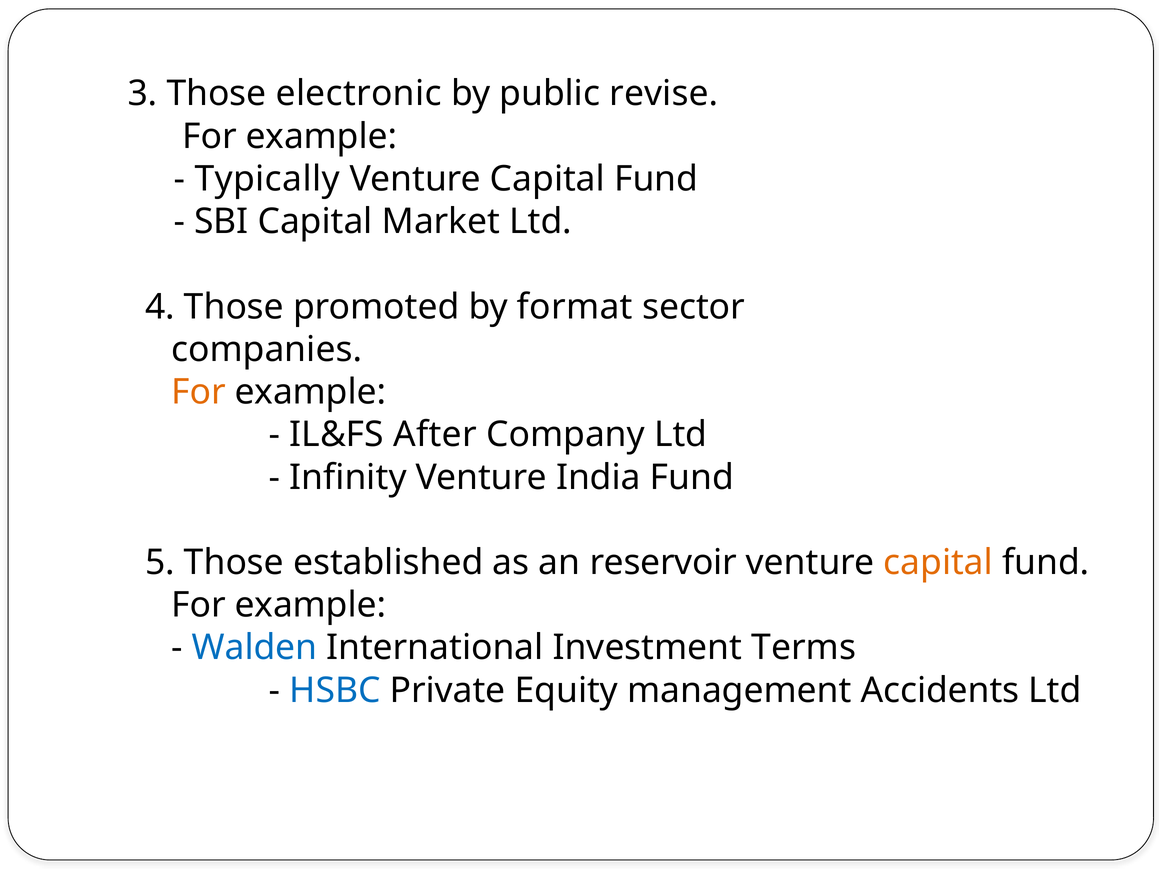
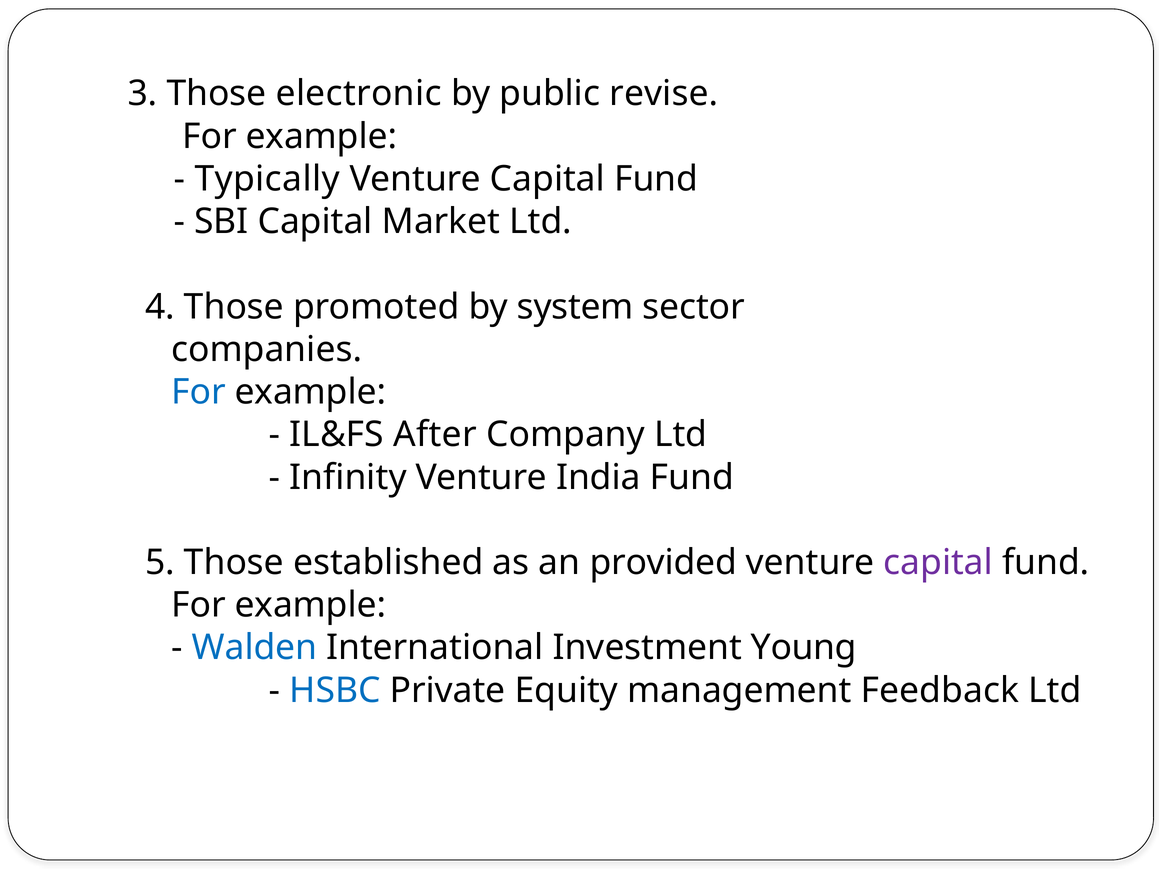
format: format -> system (575, 307)
For colour: orange -> blue (199, 392)
reservoir: reservoir -> provided (663, 562)
capital colour: orange -> purple (938, 562)
Terms: Terms -> Young (804, 647)
Accidents: Accidents -> Feedback (940, 690)
